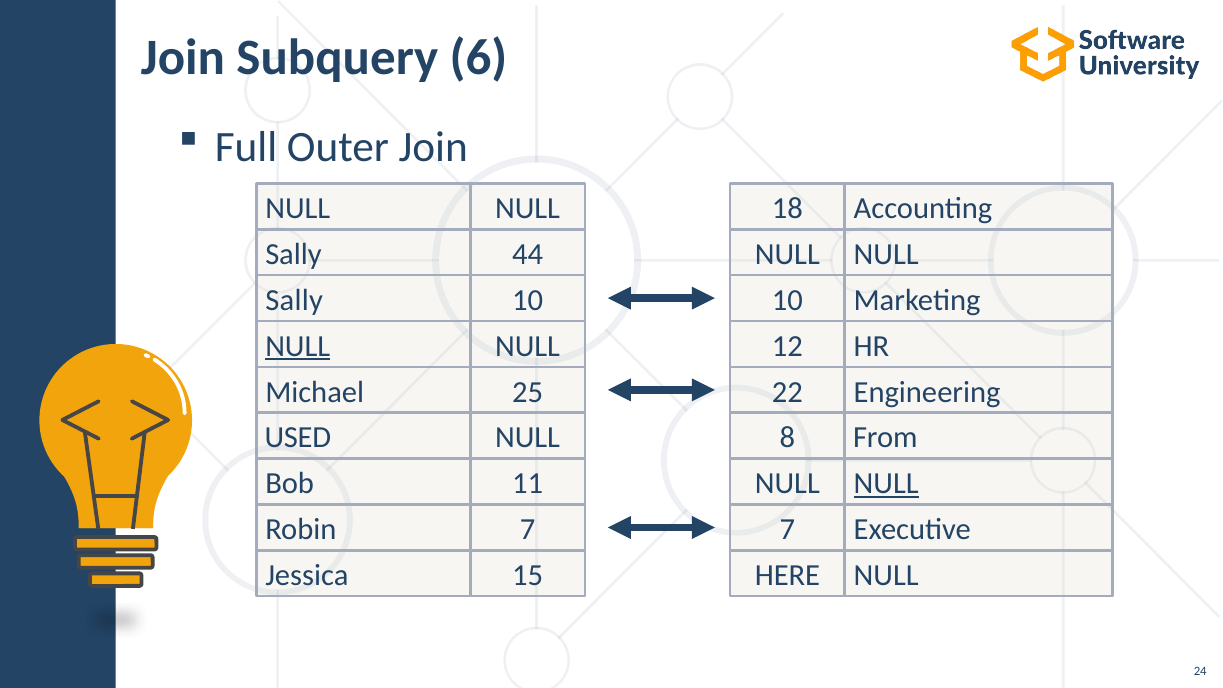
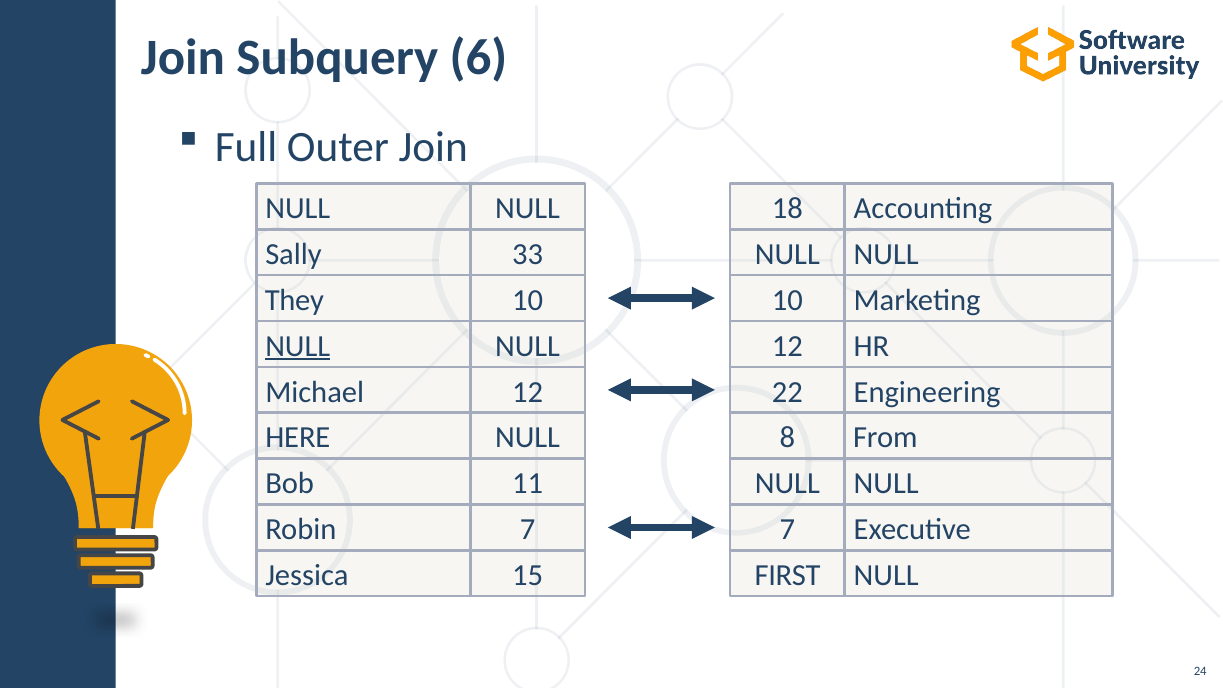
44: 44 -> 33 (528, 254)
Sally: Sally -> They (294, 300)
Michael 25: 25 -> 12 (528, 392)
USED: USED -> HERE (298, 438)
NULL underline: present -> none (886, 484)
HERE: HERE -> FIRST (788, 575)
